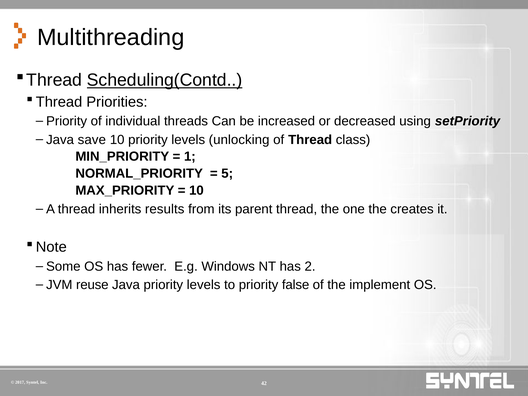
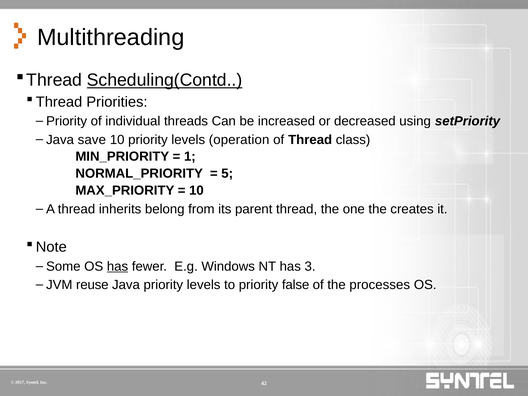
unlocking: unlocking -> operation (239, 140)
results: results -> belong (165, 209)
has underline: none -> present (118, 266)
2: 2 -> 3 (310, 266)
implement: implement -> processes (380, 285)
